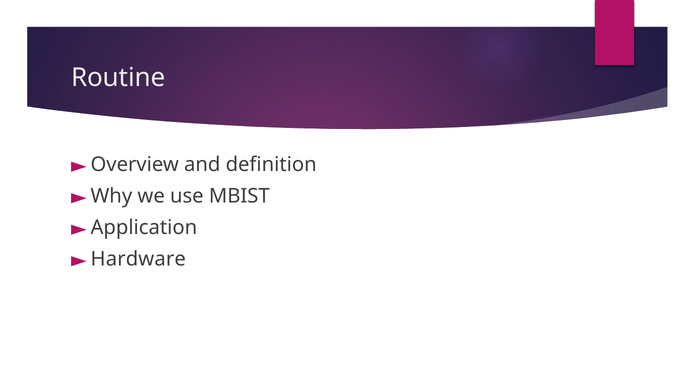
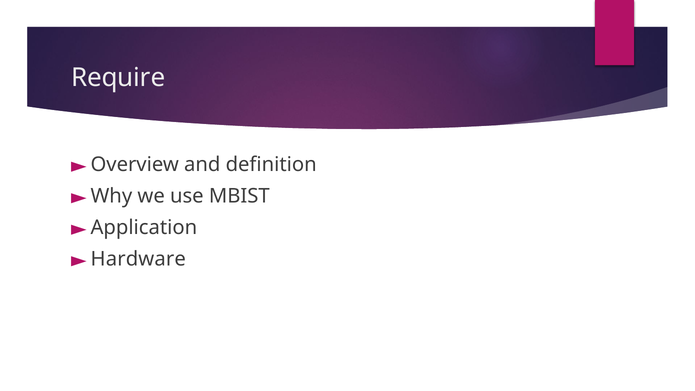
Routine: Routine -> Require (118, 77)
